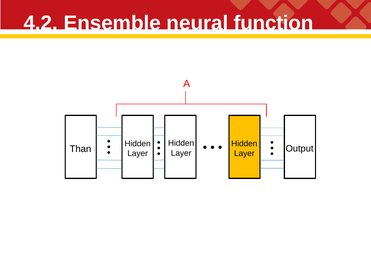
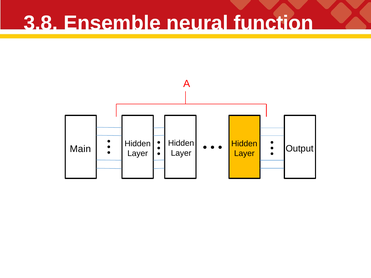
4.2: 4.2 -> 3.8 (41, 23)
Than: Than -> Main (80, 149)
